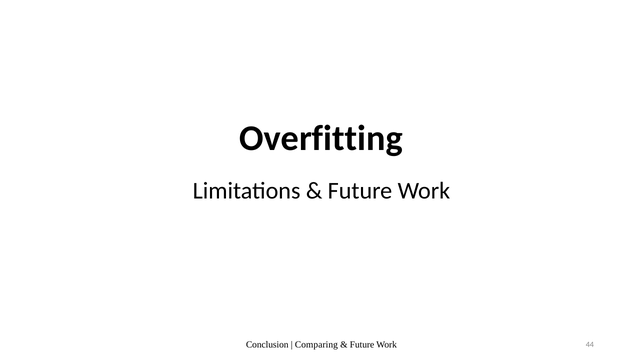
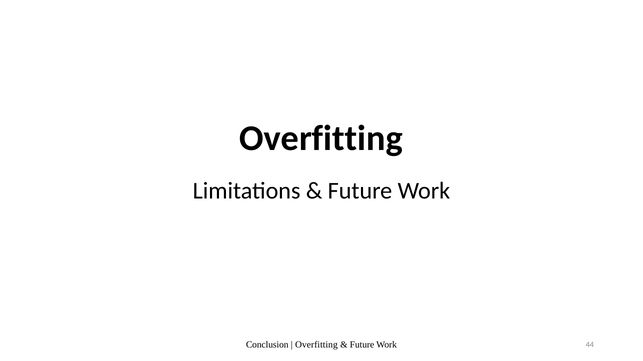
Comparing: Comparing -> Overfitting (316, 345)
